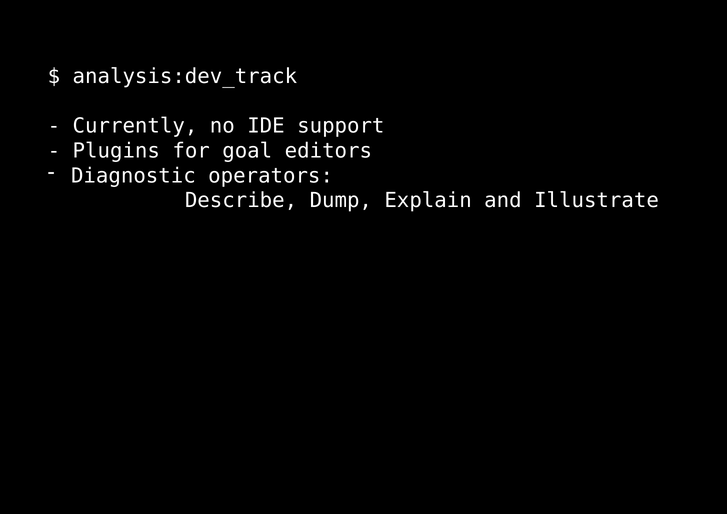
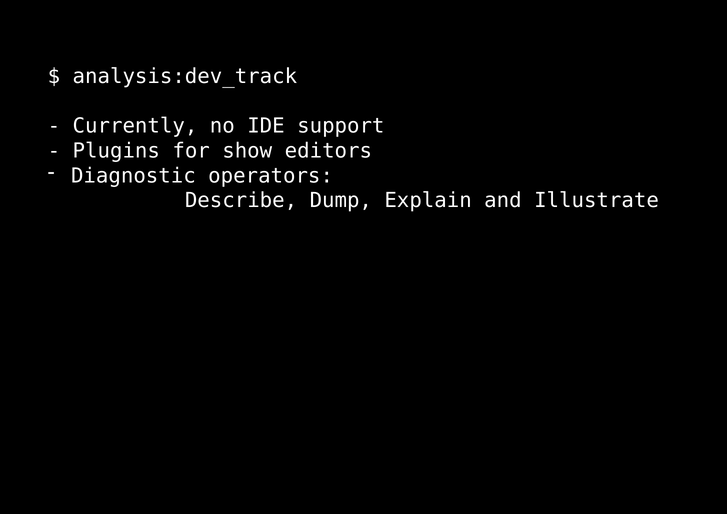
goal: goal -> show (247, 151)
